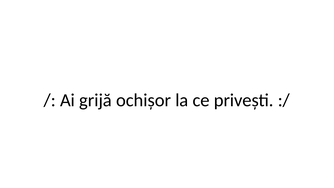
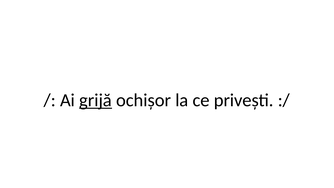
grijă underline: none -> present (96, 100)
